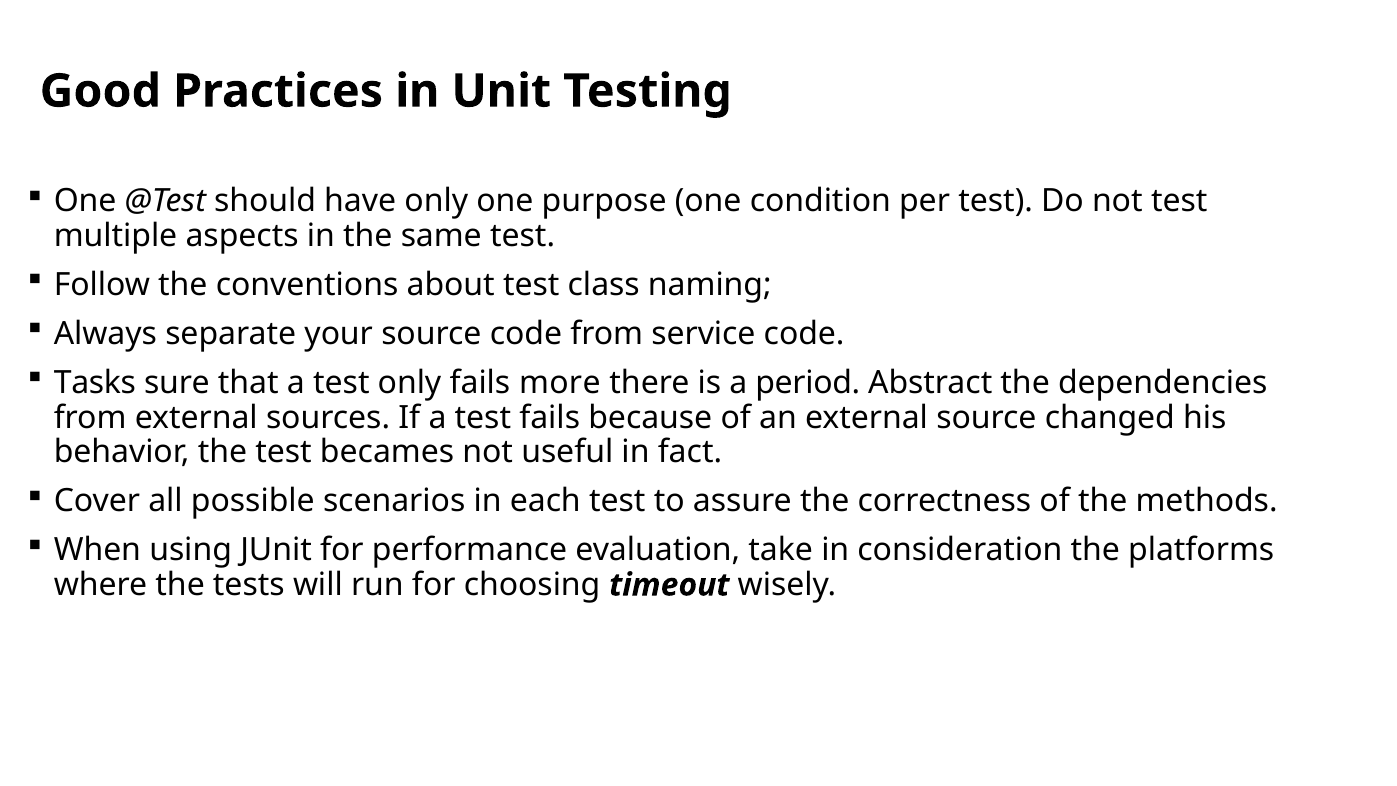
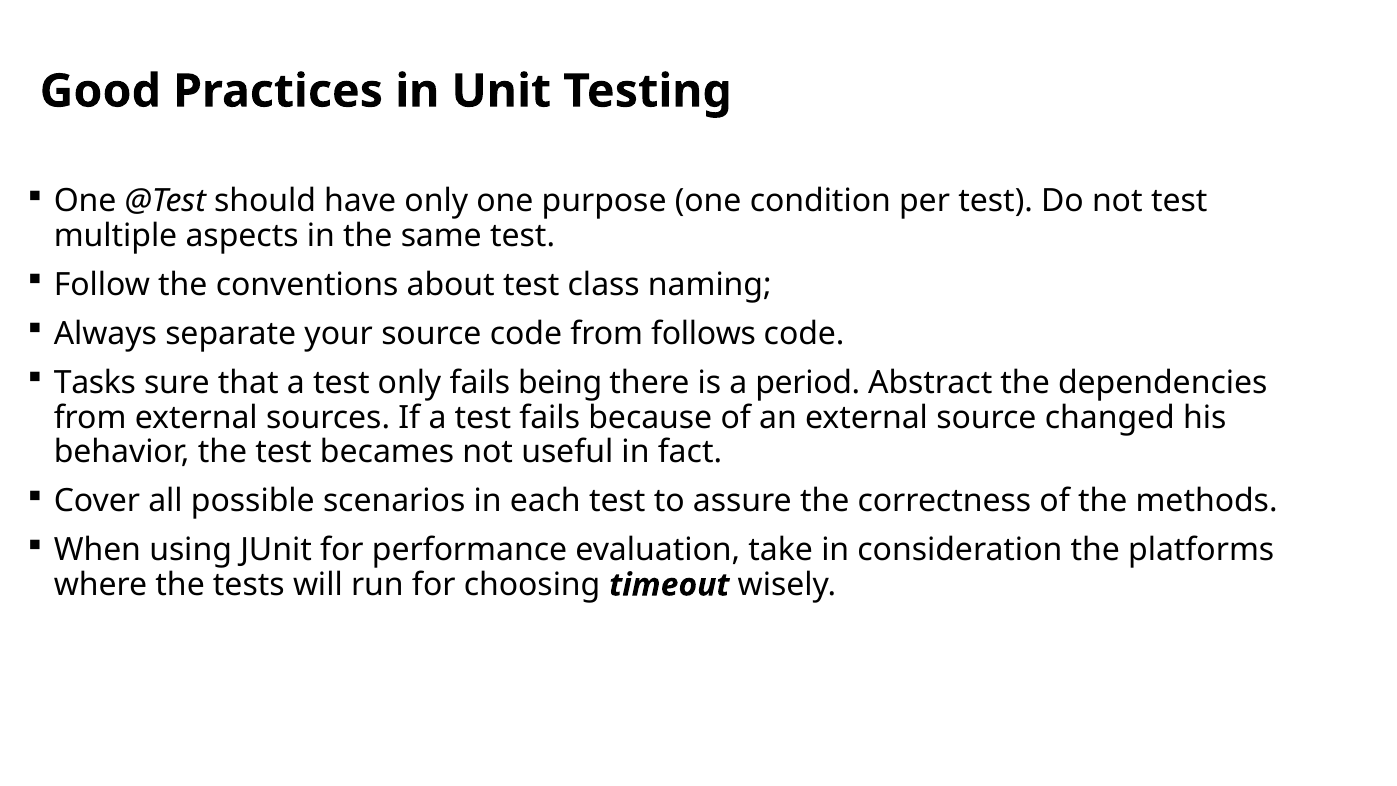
service: service -> follows (704, 334)
more: more -> being (560, 383)
